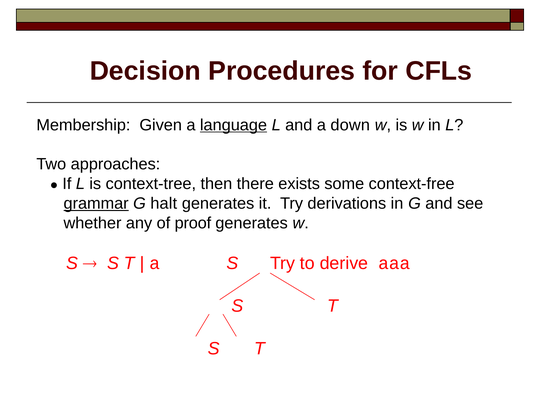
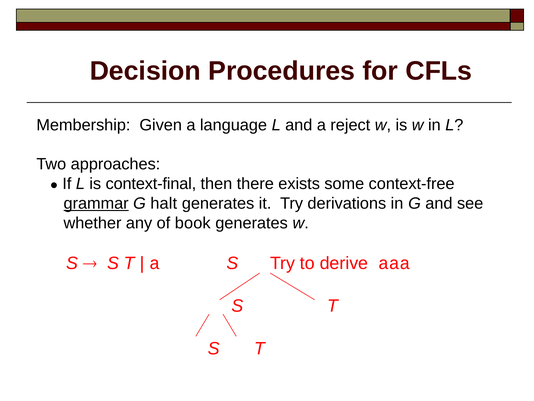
language underline: present -> none (233, 125)
down: down -> reject (350, 125)
context-tree: context-tree -> context-final (151, 184)
proof: proof -> book (193, 223)
